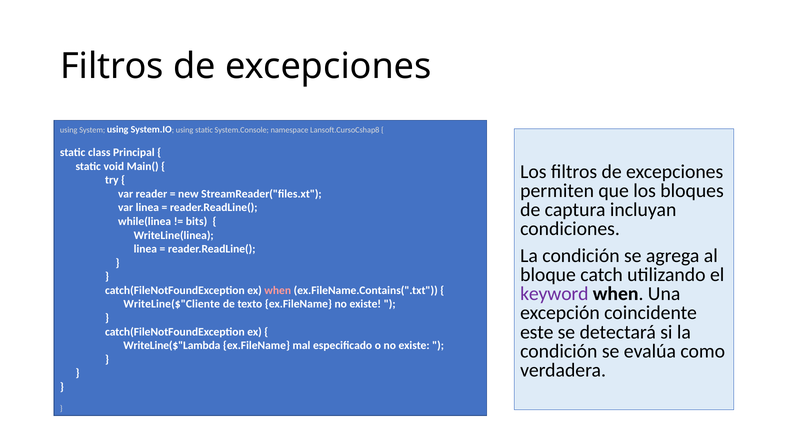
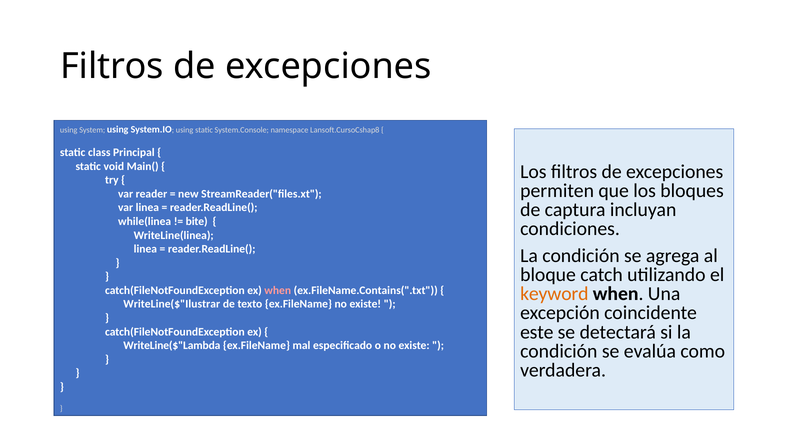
bits: bits -> bite (197, 222)
keyword colour: purple -> orange (554, 294)
WriteLine($"Cliente: WriteLine($"Cliente -> WriteLine($"Ilustrar (172, 304)
